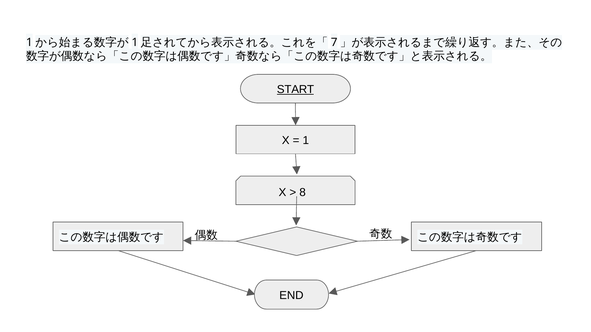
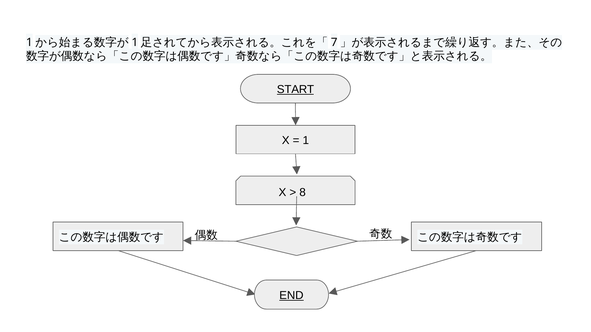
END underline: none -> present (291, 296)
